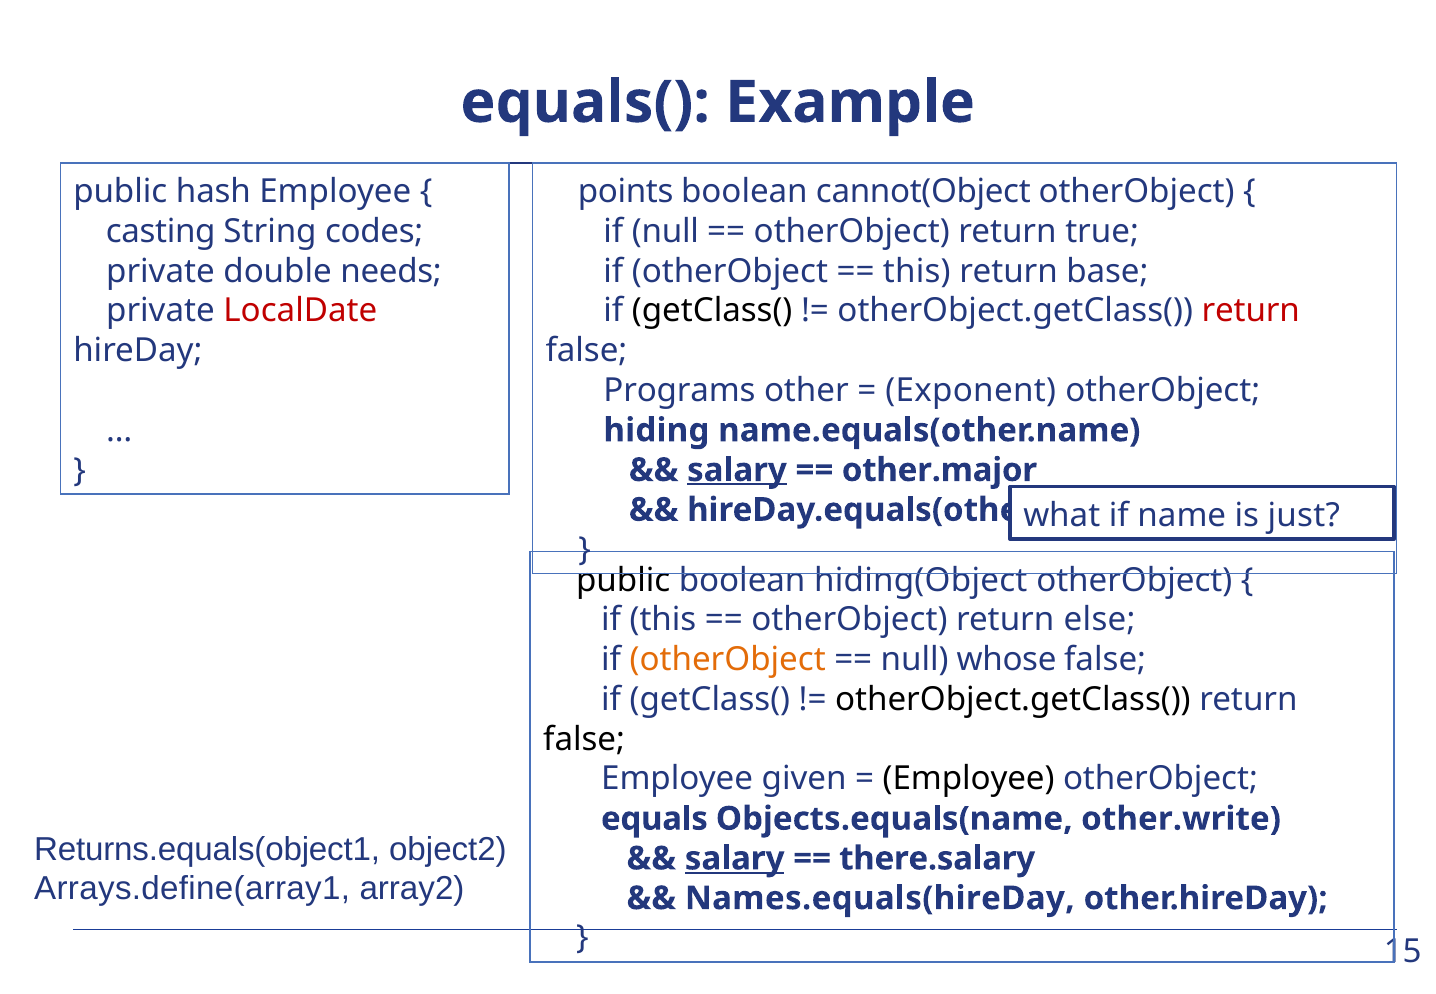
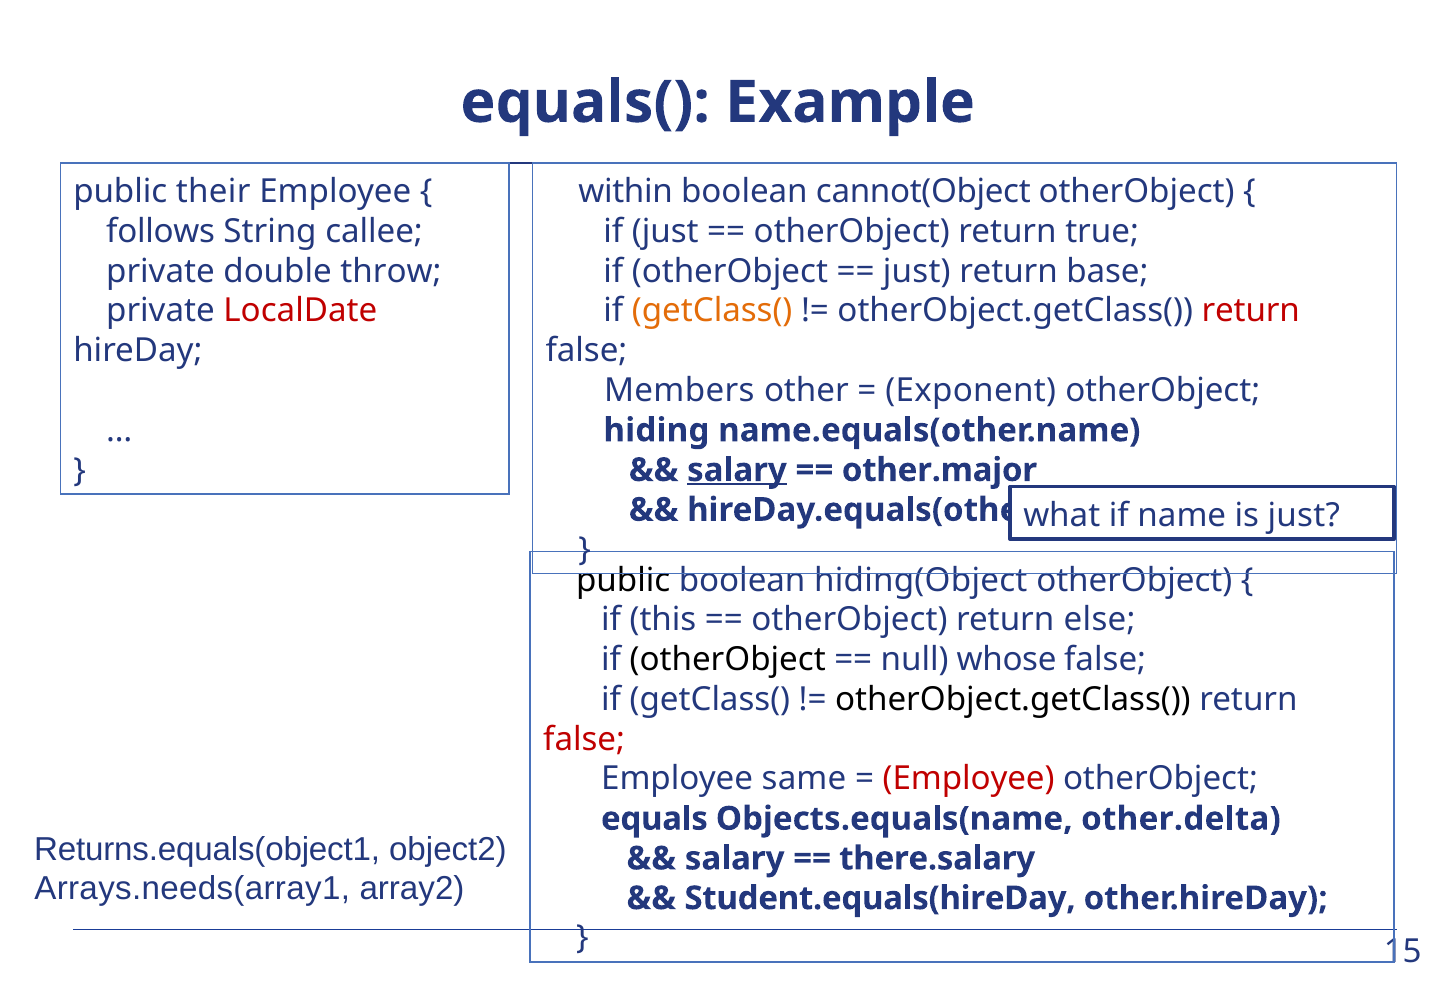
hash: hash -> their (213, 192)
points: points -> within (626, 192)
casting: casting -> follows (161, 232)
codes: codes -> callee (374, 232)
if null: null -> just (665, 232)
needs: needs -> throw (391, 271)
this: this -> just (917, 271)
getClass( colour: black -> orange (712, 311)
Programs: Programs -> Members (679, 391)
otherObject colour: orange -> black (728, 660)
false colour: black -> red (584, 739)
given: given -> same (804, 779)
Employee colour: black -> red (969, 779)
other.write: other.write -> other.delta (1181, 819)
salary underline: present -> none (735, 859)
Arrays.define(array1: Arrays.define(array1 -> Arrays.needs(array1 (192, 889)
Names.equals(hireDay: Names.equals(hireDay -> Student.equals(hireDay (880, 898)
